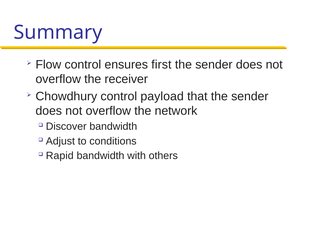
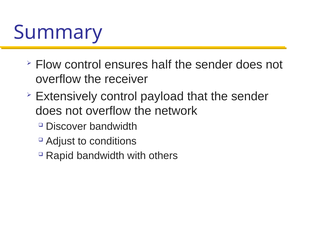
first: first -> half (161, 65)
Chowdhury: Chowdhury -> Extensively (66, 96)
